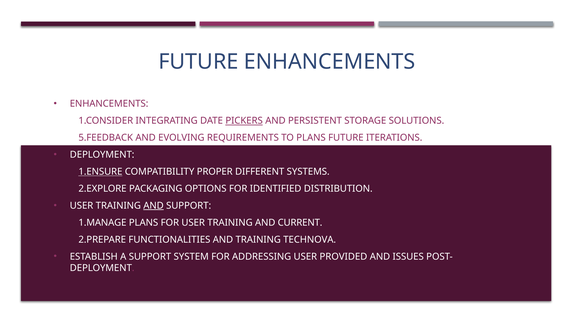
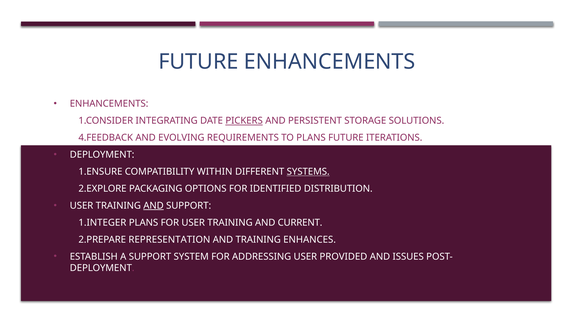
5.FEEDBACK: 5.FEEDBACK -> 4.FEEDBACK (106, 138)
1.ENSURE underline: present -> none (100, 172)
PROPER: PROPER -> WITHIN (215, 172)
SYSTEMS underline: none -> present (308, 172)
1.MANAGE: 1.MANAGE -> 1.INTEGER (102, 223)
FUNCTIONALITIES: FUNCTIONALITIES -> REPRESENTATION (169, 239)
TECHNOVA: TECHNOVA -> ENHANCES (310, 239)
